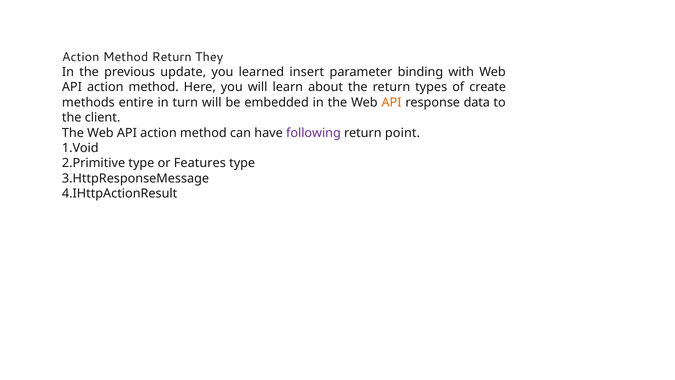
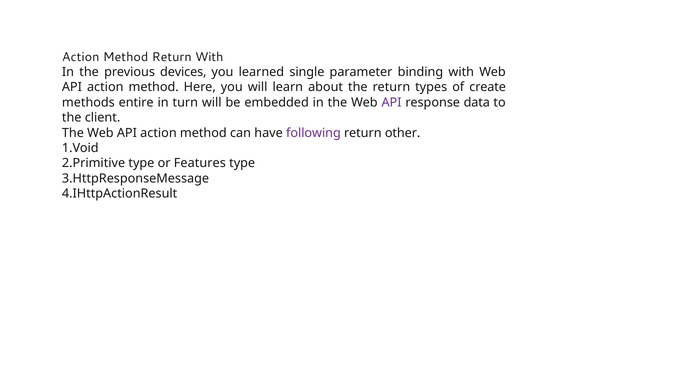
Return They: They -> With (209, 57)
update: update -> devices (183, 72)
insert: insert -> single (307, 72)
API colour: orange -> purple (392, 102)
point: point -> other (403, 133)
